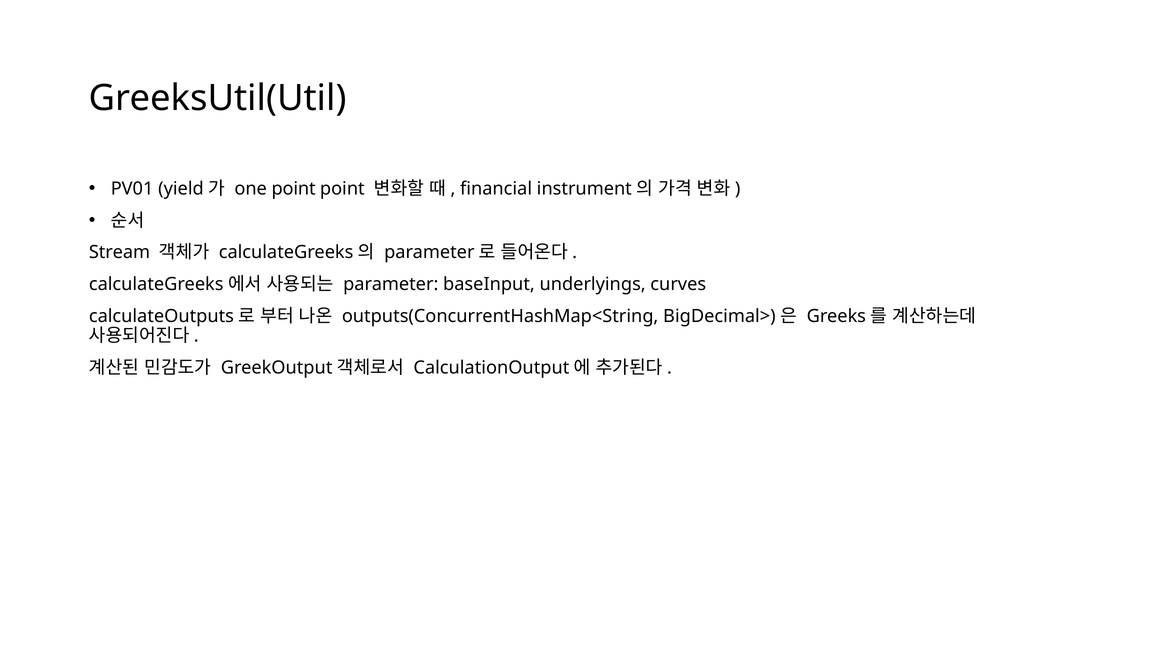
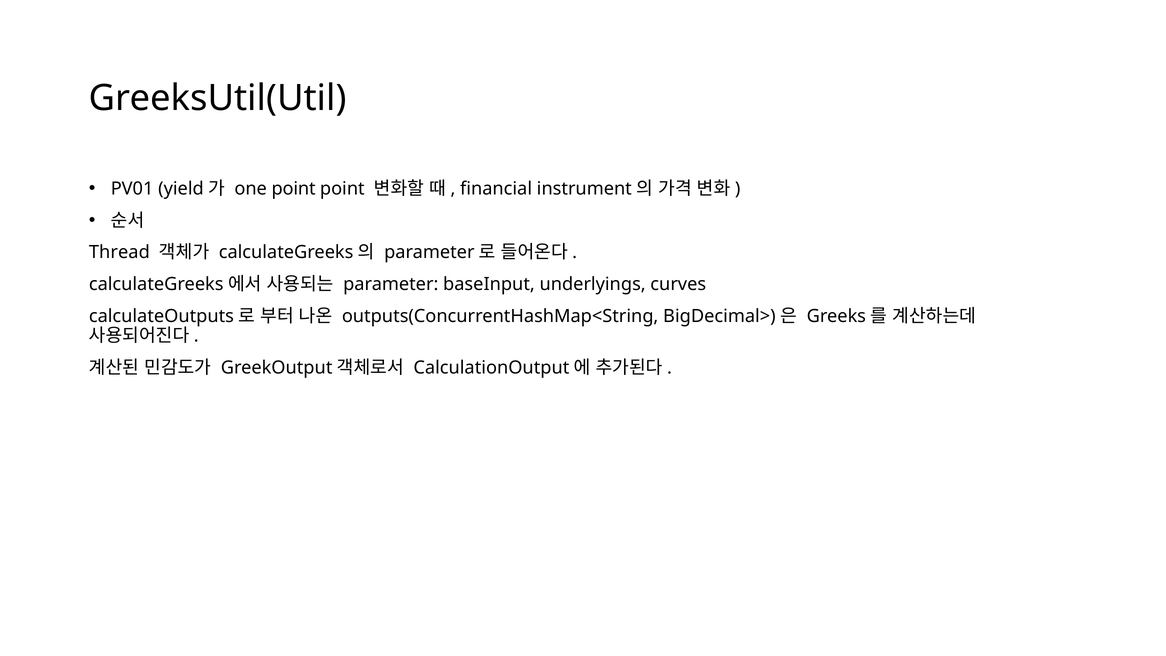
Stream: Stream -> Thread (119, 252)
